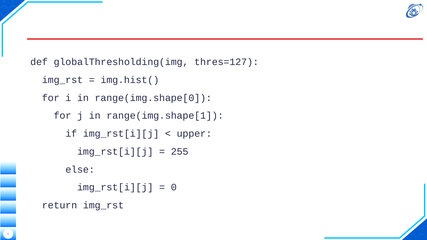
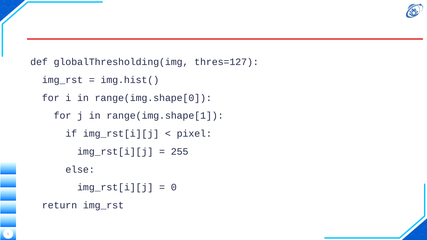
upper: upper -> pixel (194, 134)
